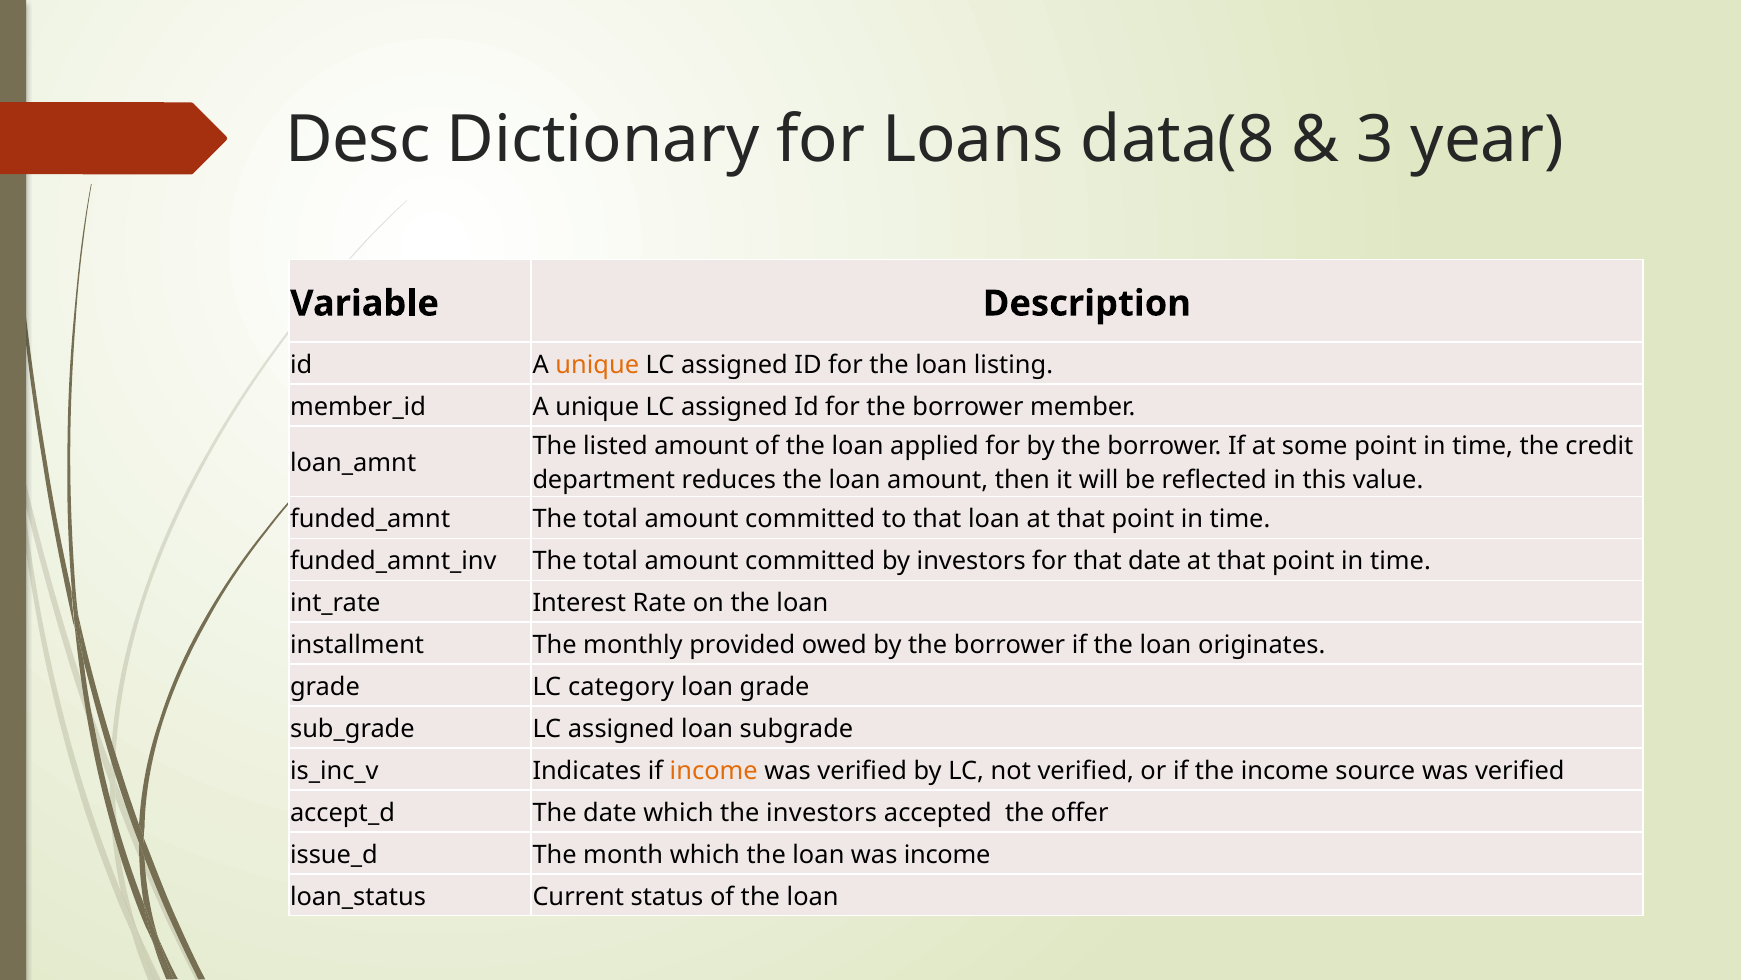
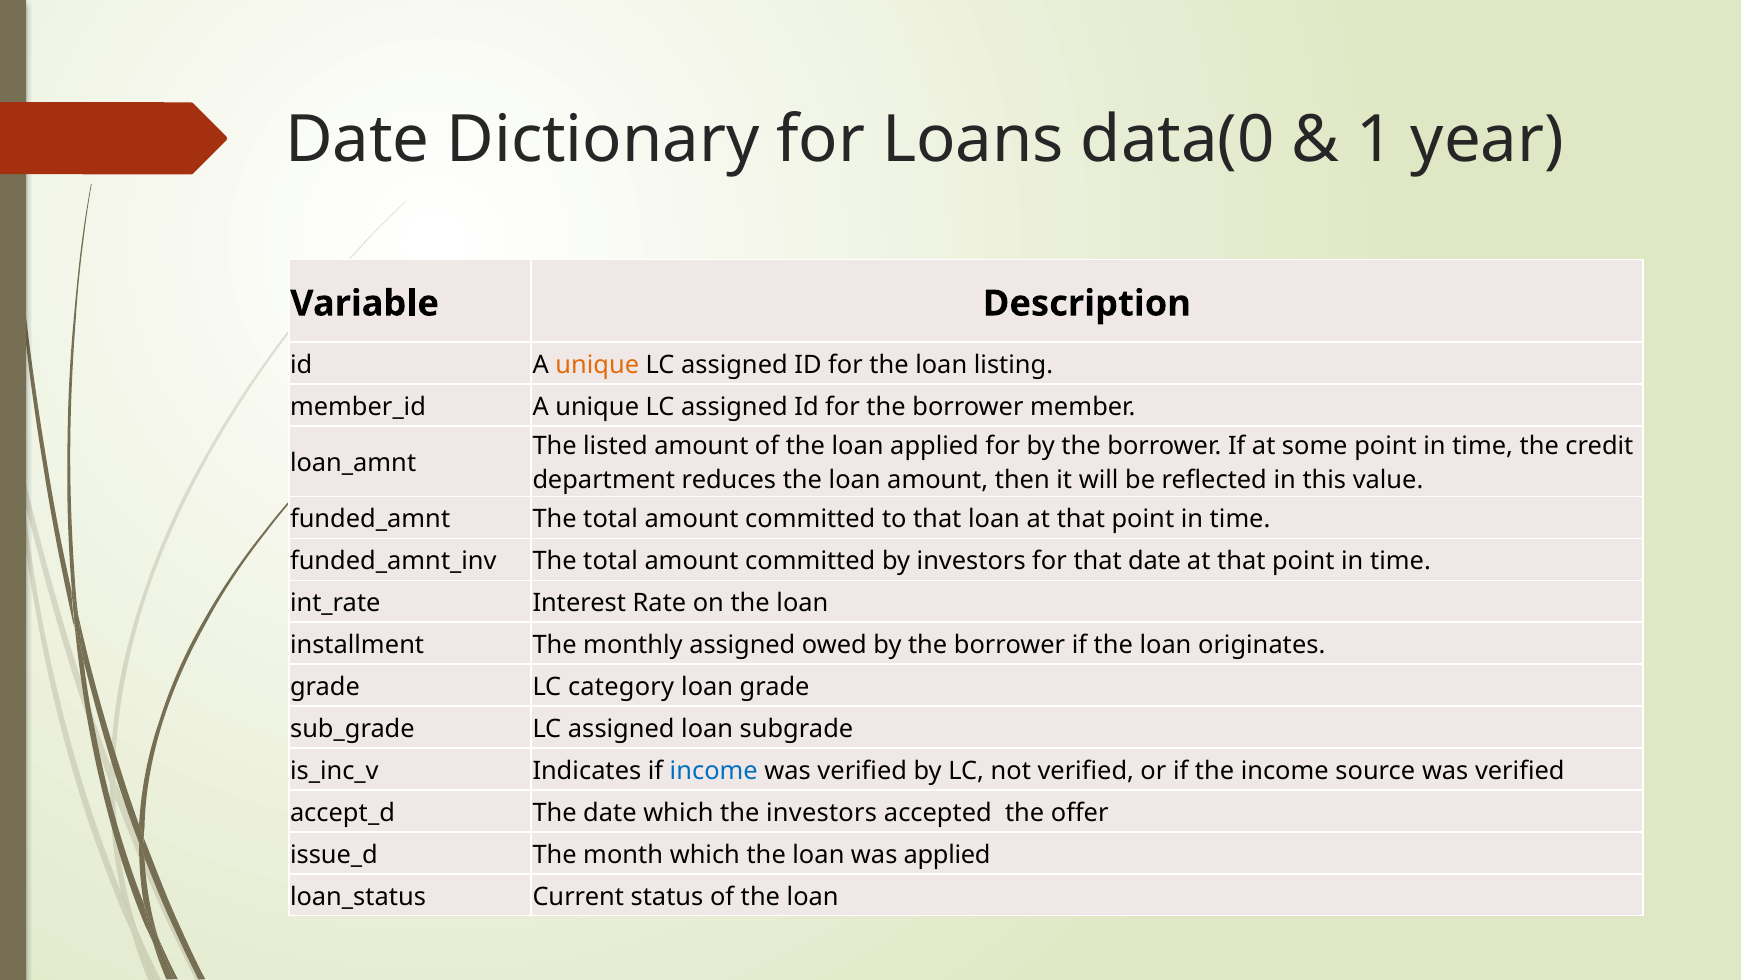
Desc: Desc -> Date (357, 139)
data(8: data(8 -> data(0 (1178, 139)
3: 3 -> 1 (1375, 139)
monthly provided: provided -> assigned (742, 645)
income colour: orange -> blue (714, 771)
was income: income -> applied (947, 854)
